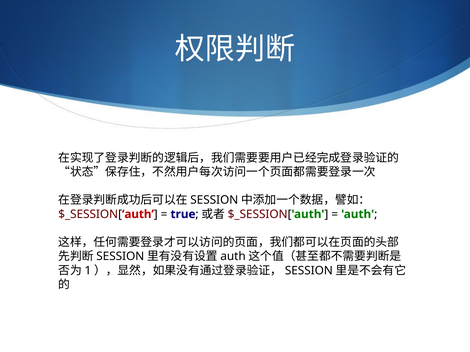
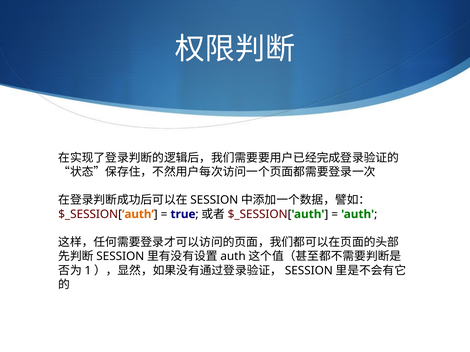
auth colour: red -> orange (138, 215)
